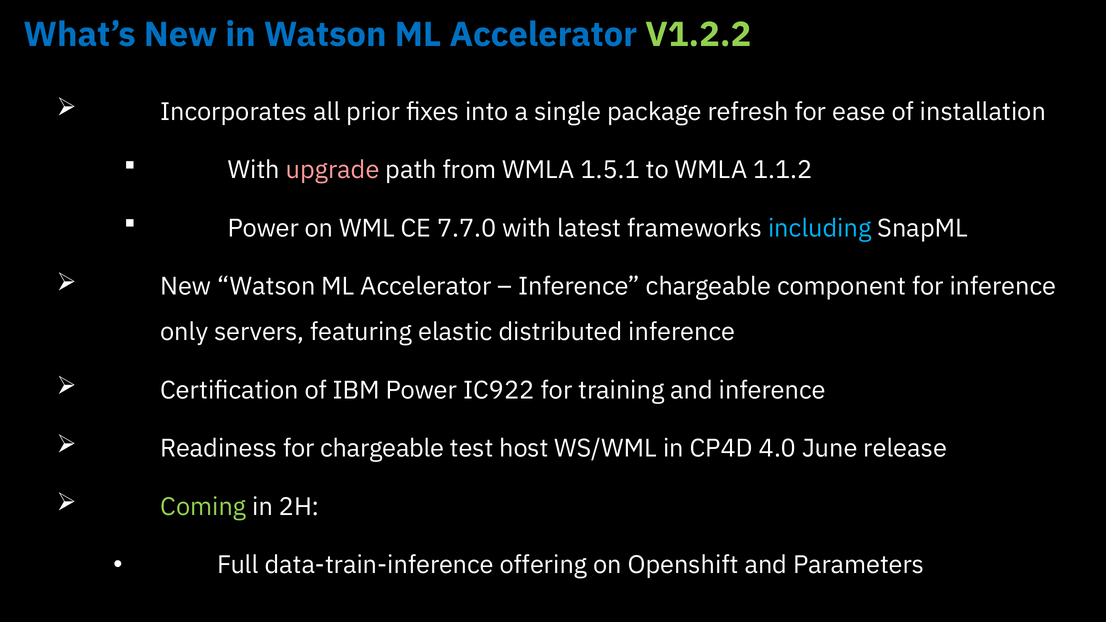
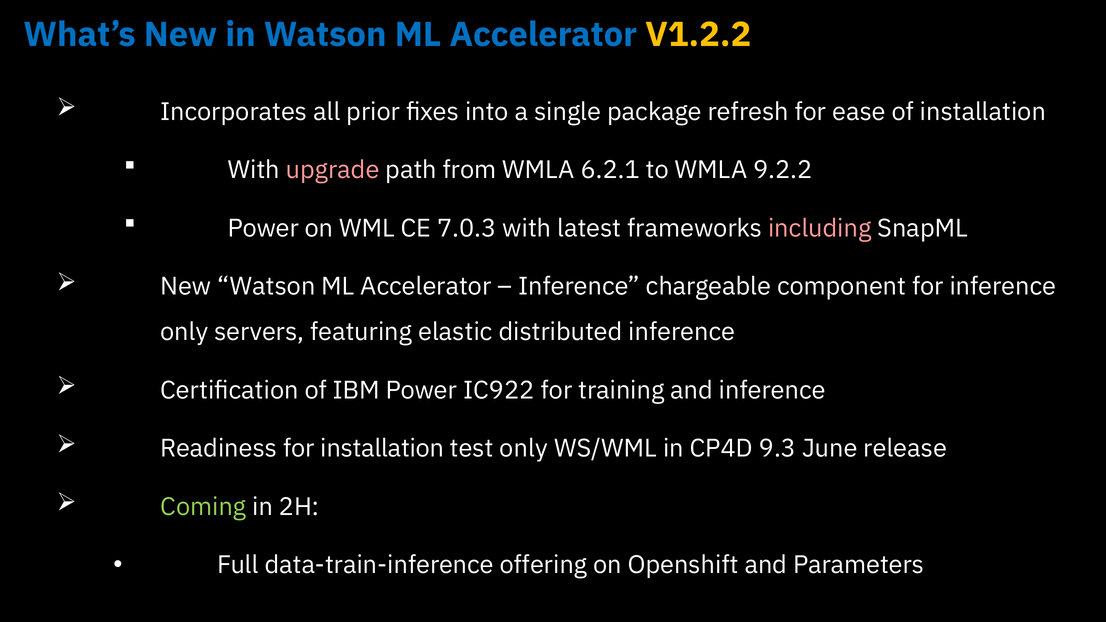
V1.2.2 colour: light green -> yellow (698, 35)
1.5.1: 1.5.1 -> 6.2.1 (610, 170)
1.1.2: 1.1.2 -> 9.2.2 (783, 170)
7.7.0: 7.7.0 -> 7.0.3 (467, 228)
including colour: light blue -> pink (820, 228)
for chargeable: chargeable -> installation (382, 449)
test host: host -> only (524, 449)
4.0: 4.0 -> 9.3 (778, 449)
